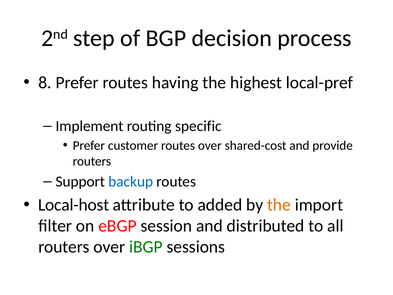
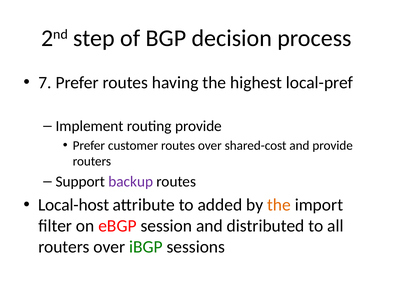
8: 8 -> 7 (45, 82)
routing specific: specific -> provide (198, 126)
backup colour: blue -> purple (131, 181)
